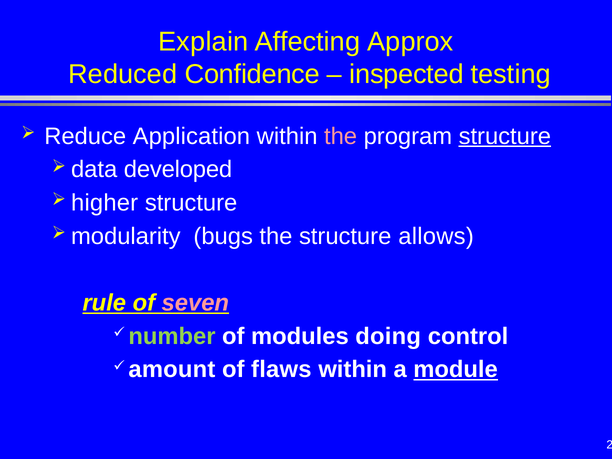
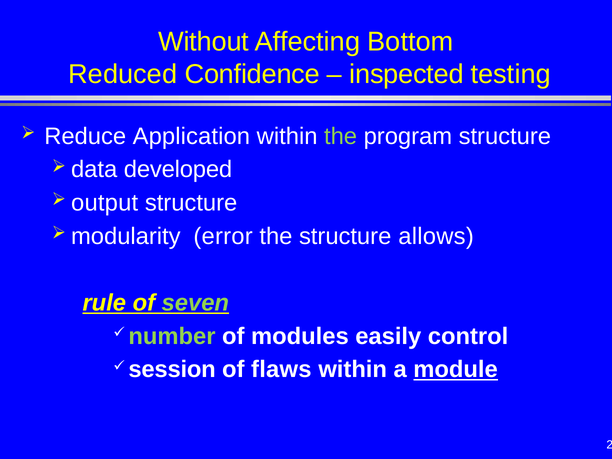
Explain: Explain -> Without (204, 42)
Approx: Approx -> Bottom (410, 42)
the colour: pink -> light green (341, 136)
structure underline: present -> none (505, 136)
higher: higher -> output (105, 203)
bugs: bugs -> error (223, 236)
seven colour: pink -> light green (195, 303)
doing: doing -> easily (388, 336)
amount: amount -> session (172, 370)
